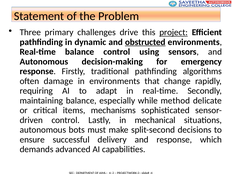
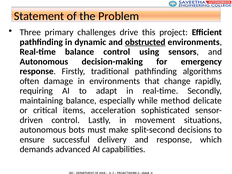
project underline: present -> none (174, 32)
mechanisms: mechanisms -> acceleration (113, 110)
mechanical: mechanical -> movement (155, 120)
